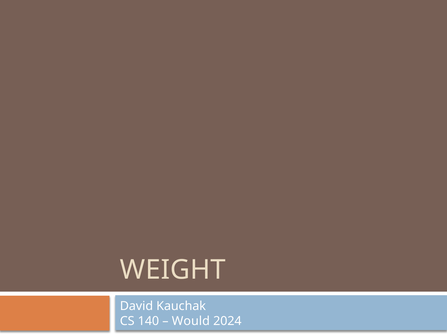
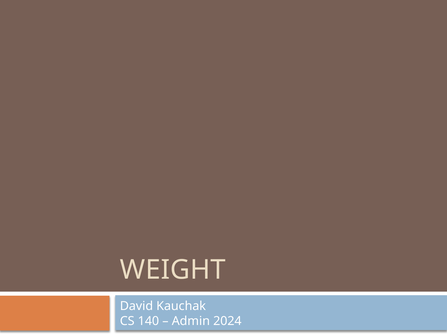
Would: Would -> Admin (191, 321)
